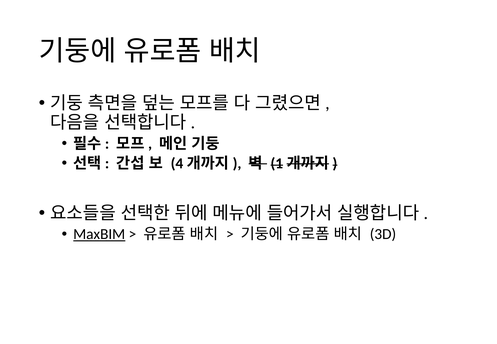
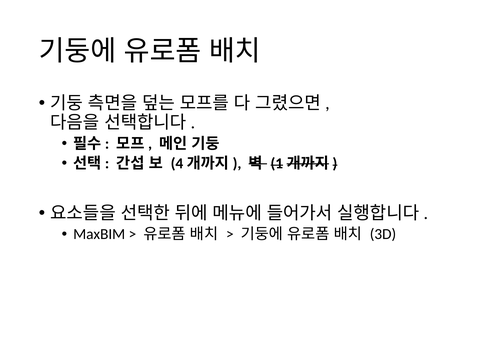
MaxBIM underline: present -> none (99, 234)
